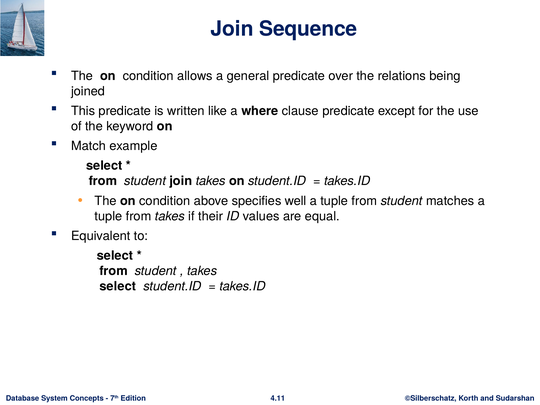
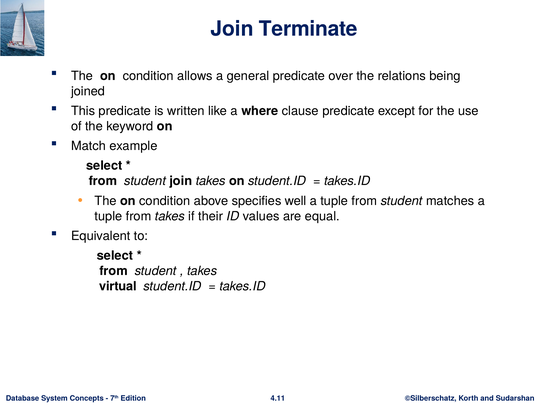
Sequence: Sequence -> Terminate (308, 29)
select: select -> virtual (118, 286)
